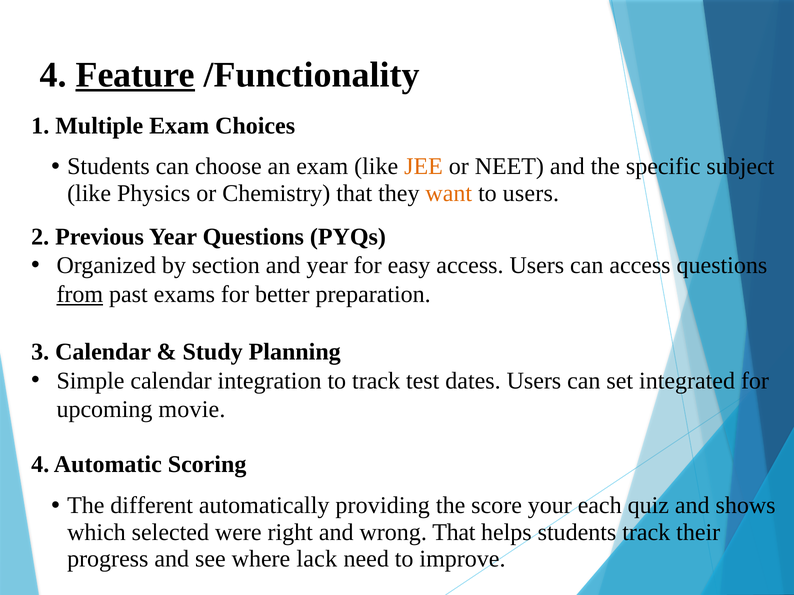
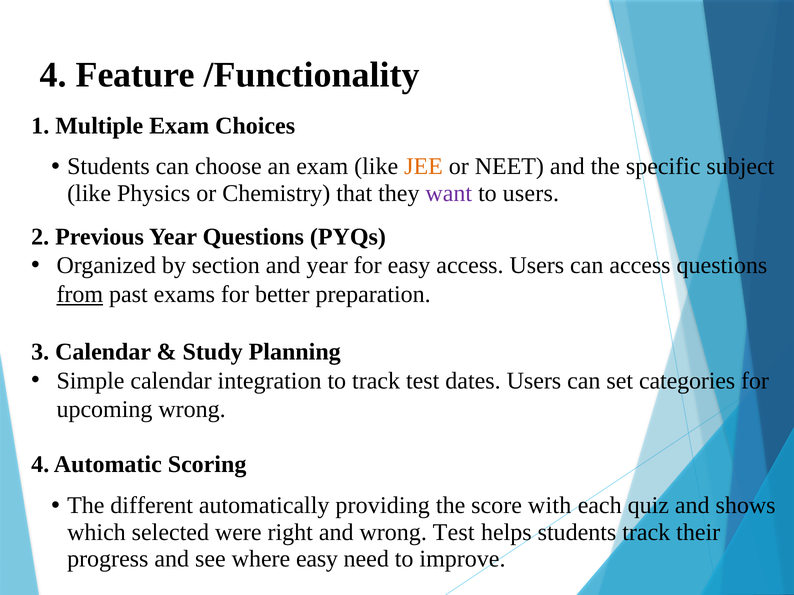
Feature underline: present -> none (135, 75)
want colour: orange -> purple (449, 193)
integrated: integrated -> categories (687, 381)
upcoming movie: movie -> wrong (192, 410)
your: your -> with (550, 506)
wrong That: That -> Test (454, 533)
where lack: lack -> easy (317, 559)
